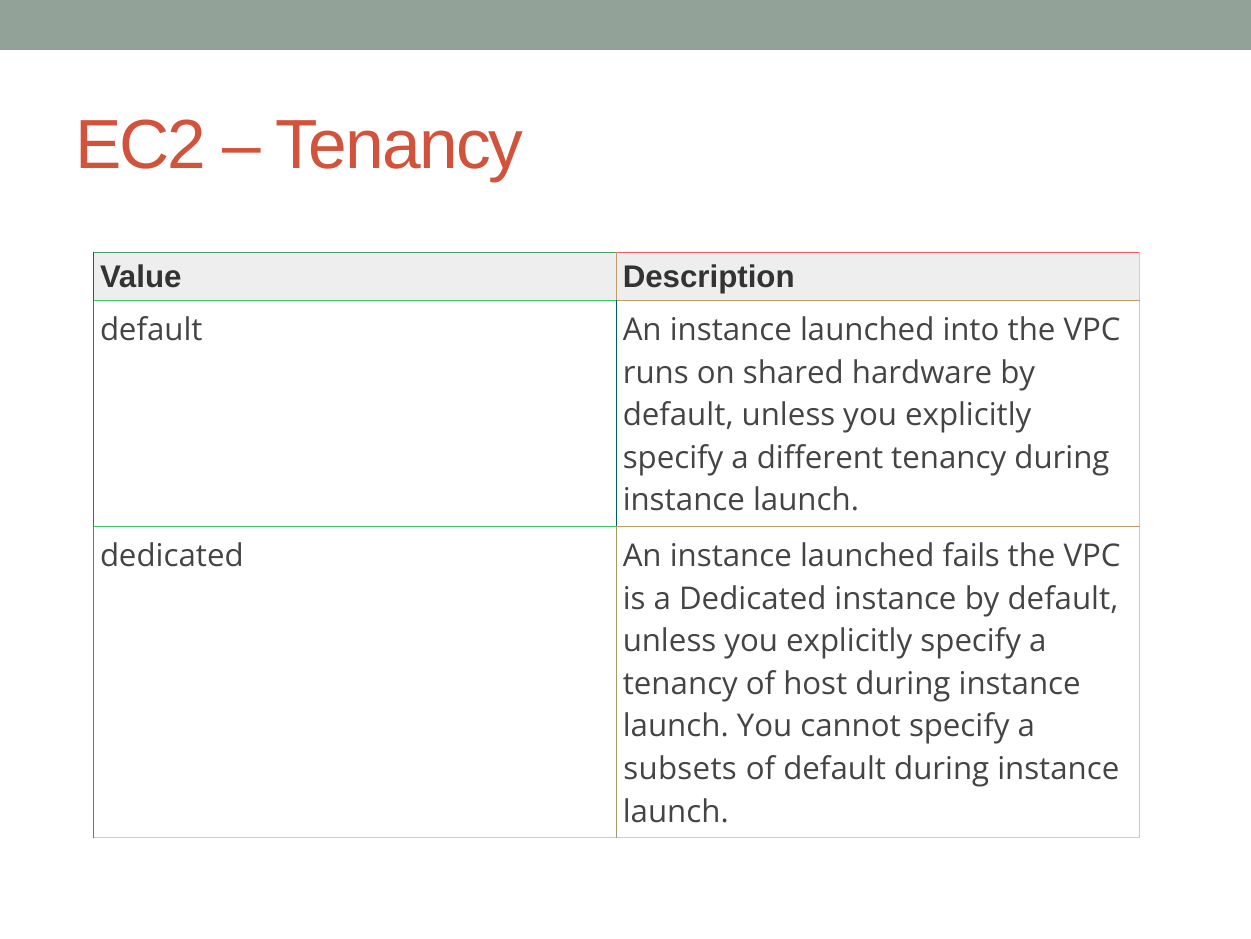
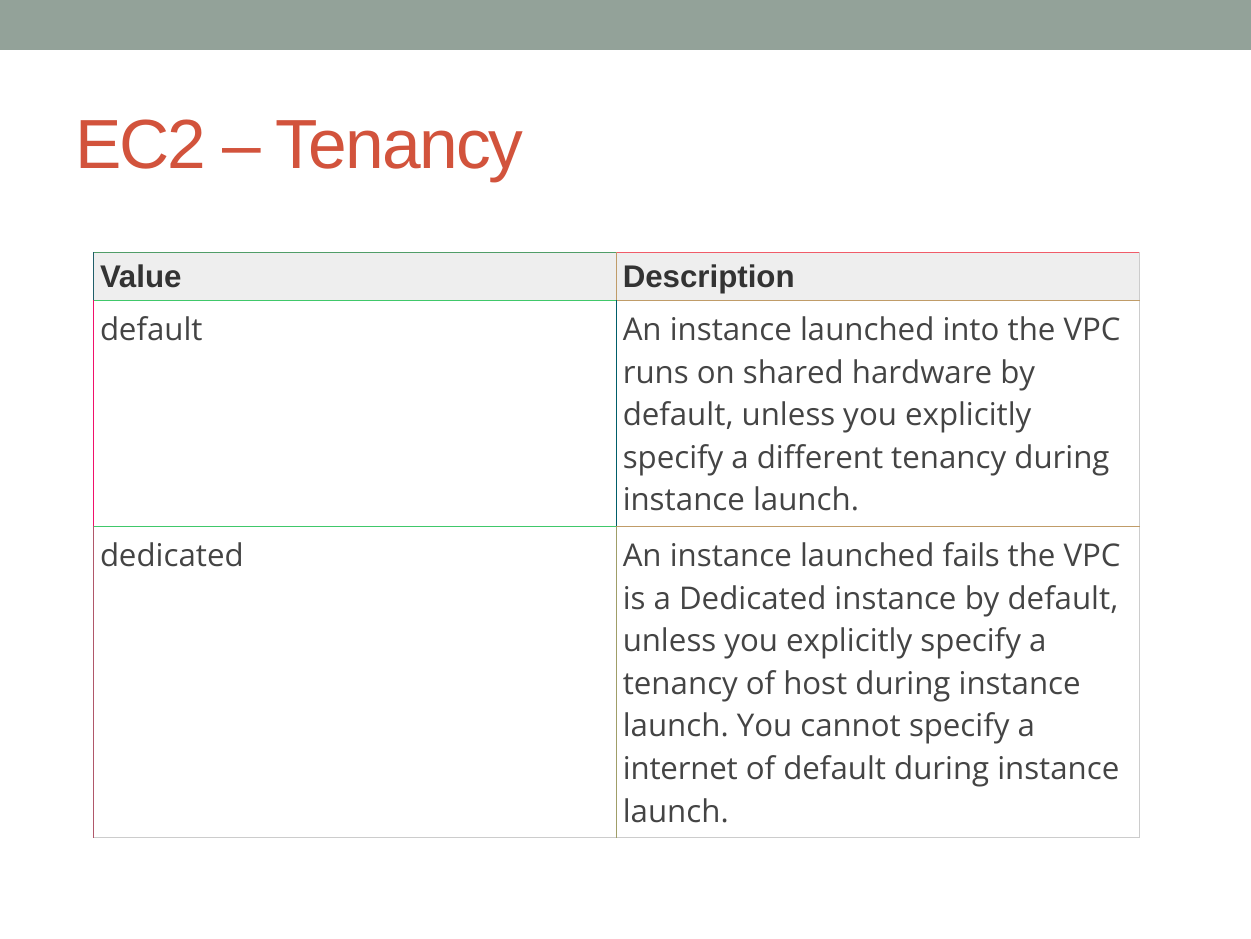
subsets: subsets -> internet (680, 769)
